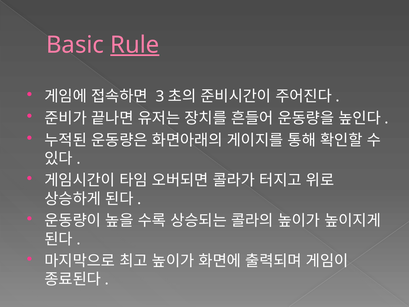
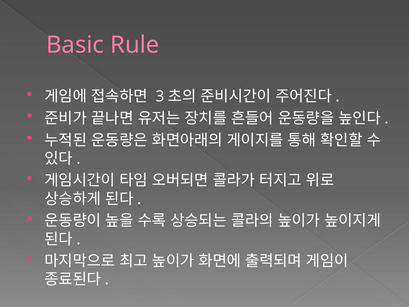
Rule underline: present -> none (135, 45)
